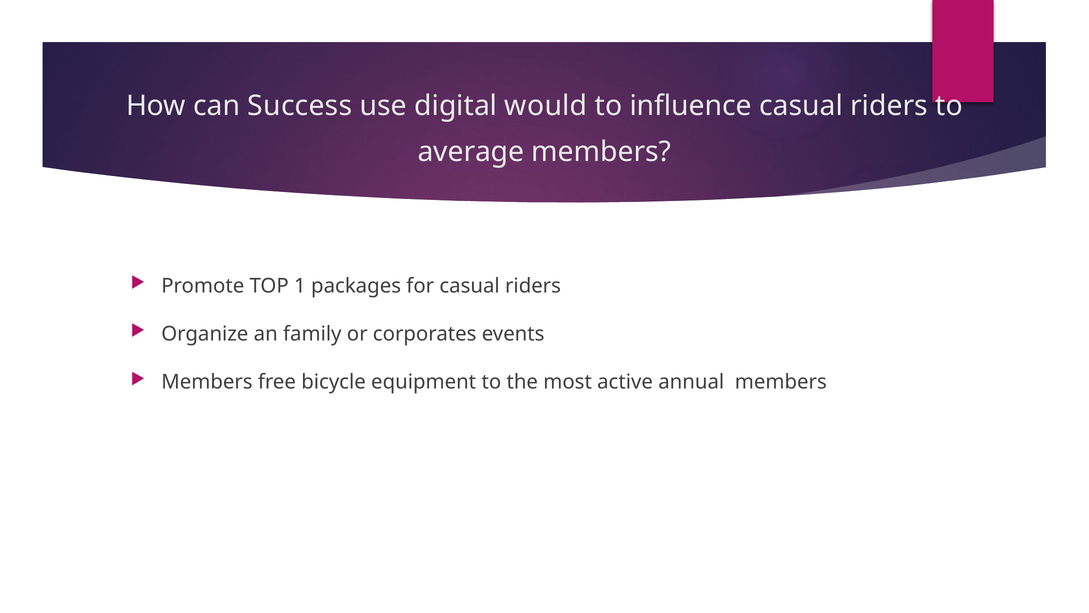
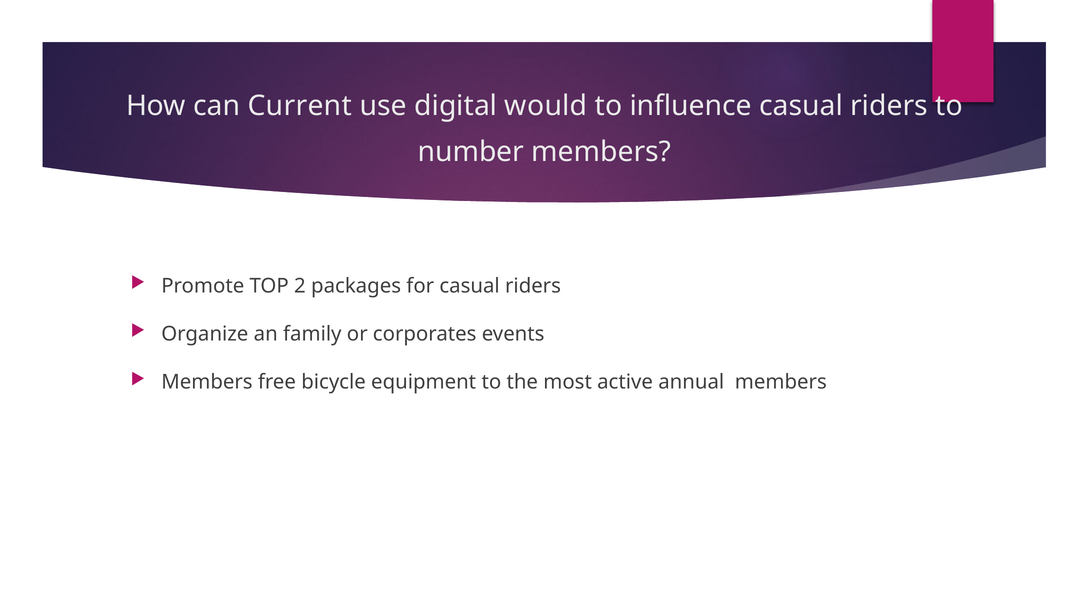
Success: Success -> Current (300, 106)
average: average -> number (471, 152)
1: 1 -> 2 (300, 286)
